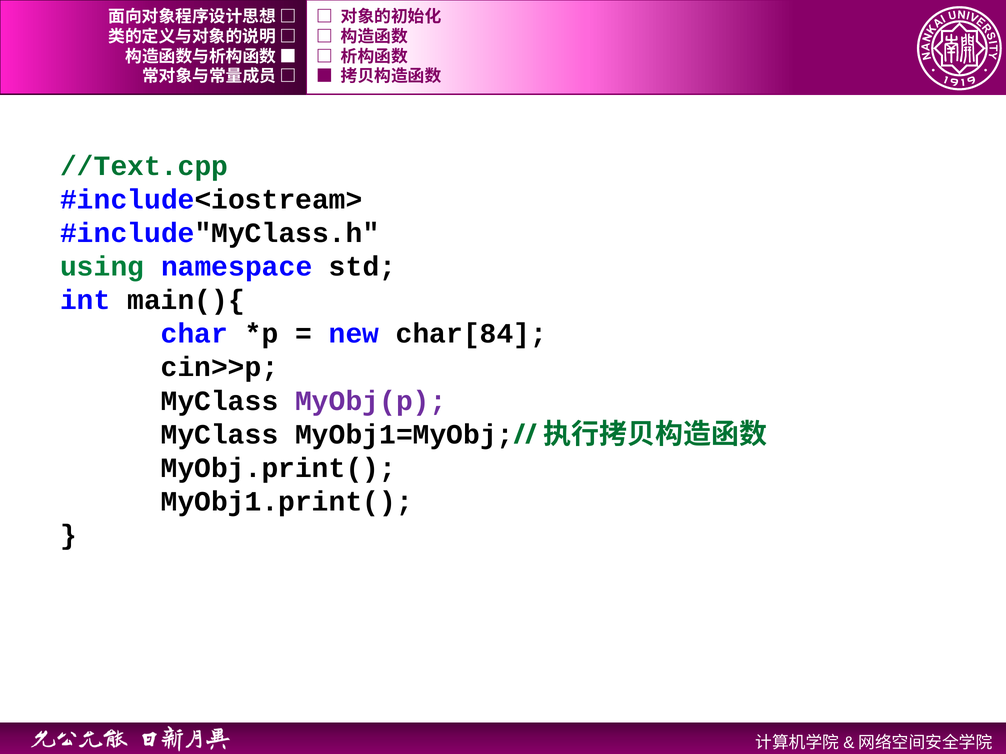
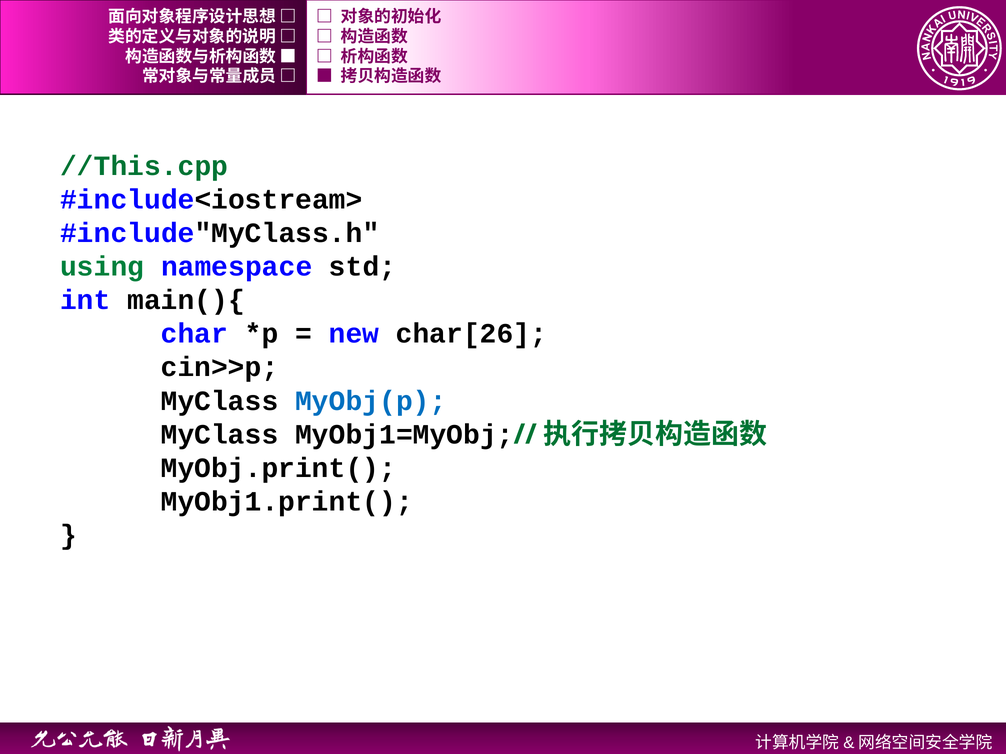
//Text.cpp: //Text.cpp -> //This.cpp (144, 166)
char[84: char[84 -> char[26 (471, 334)
MyObj(p colour: purple -> blue (371, 401)
